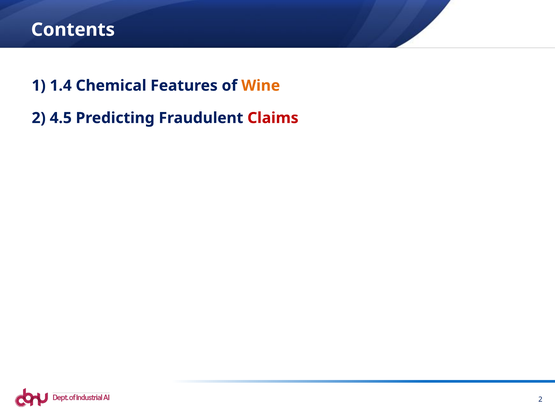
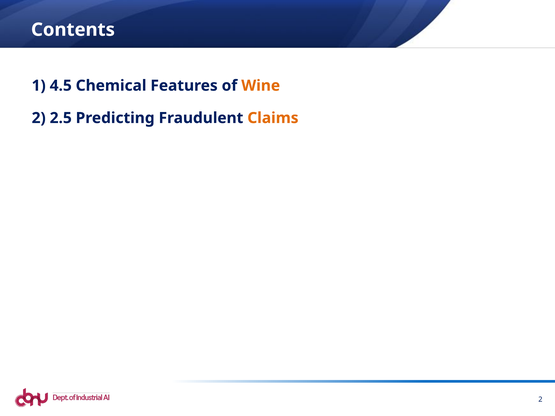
1.4: 1.4 -> 4.5 (61, 86)
4.5: 4.5 -> 2.5 (61, 118)
Claims colour: red -> orange (273, 118)
